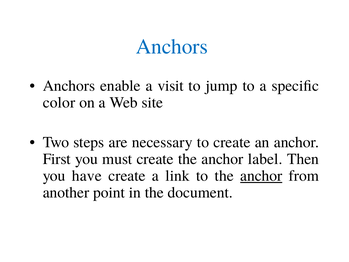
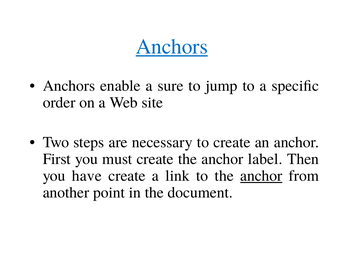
Anchors underline: none -> present (172, 47)
visit: visit -> sure (171, 86)
color: color -> order (59, 102)
